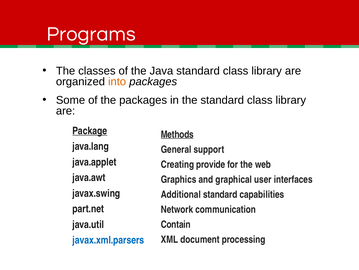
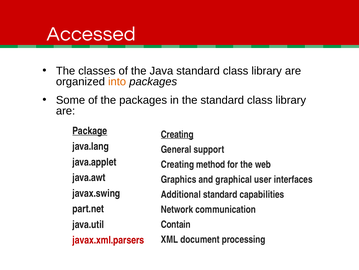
Programs: Programs -> Accessed (91, 34)
Methods: Methods -> Creating (177, 134)
provide: provide -> method (211, 164)
javax.xml.parsers colour: blue -> red (108, 239)
